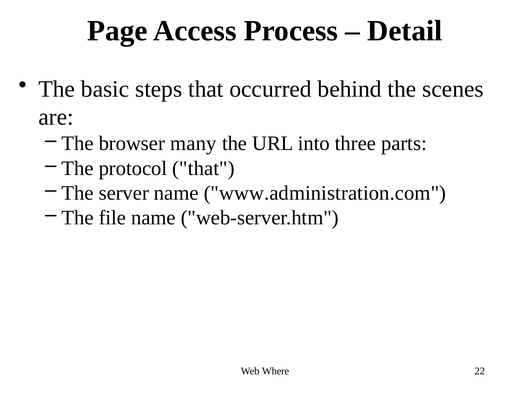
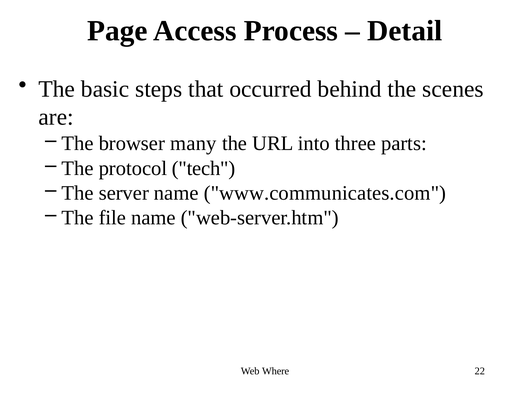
protocol that: that -> tech (204, 168)
www.administration.com: www.administration.com -> www.communicates.com (325, 193)
